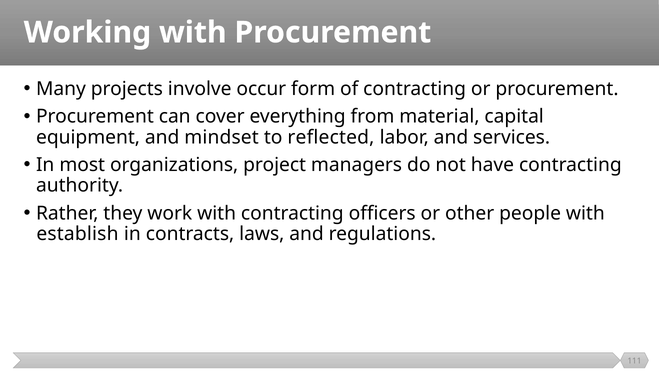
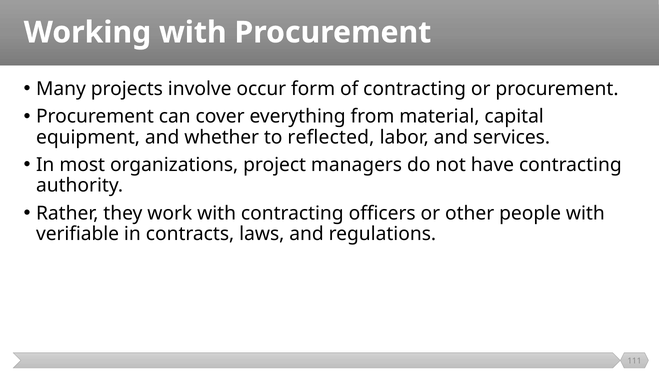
mindset: mindset -> whether (222, 137)
establish: establish -> verifiable (78, 234)
